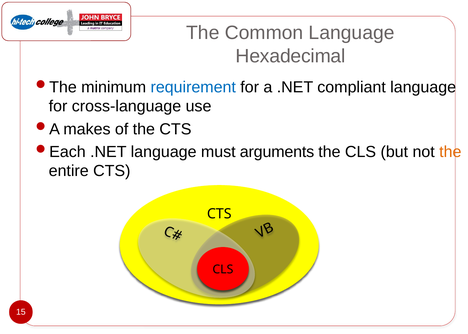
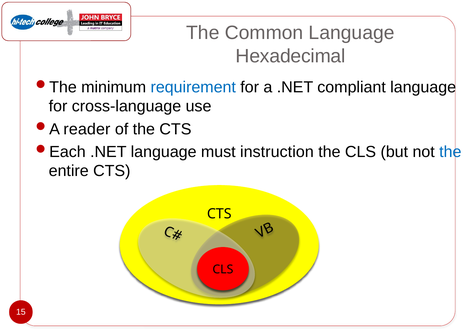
makes: makes -> reader (87, 129)
arguments: arguments -> instruction (277, 152)
the colour: orange -> blue (450, 152)
